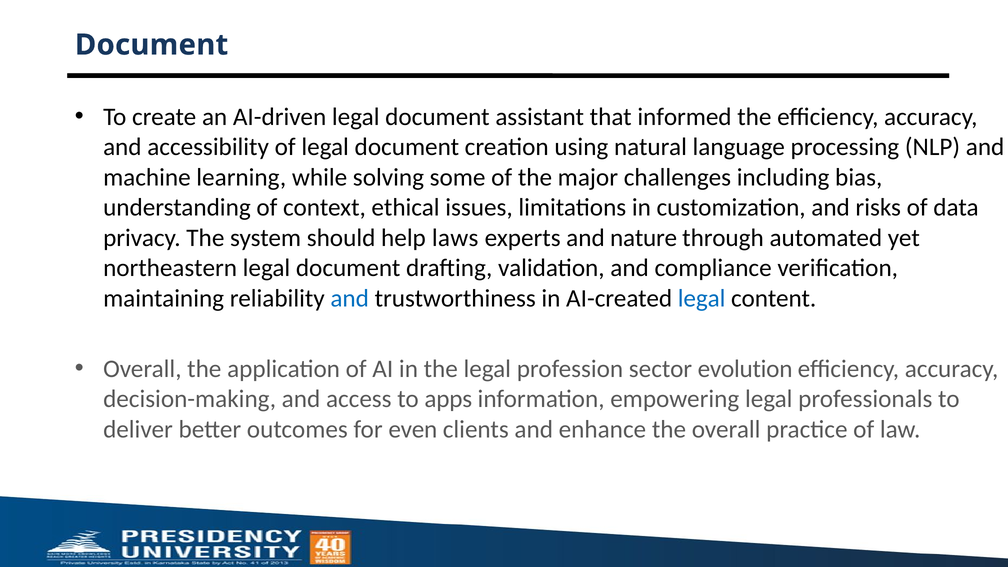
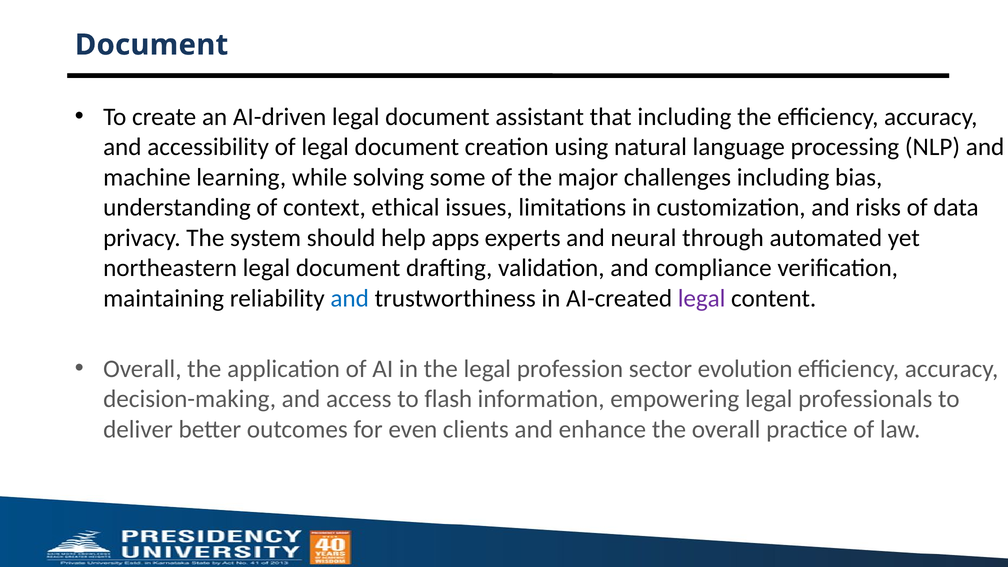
that informed: informed -> including (684, 117)
laws: laws -> apps (455, 238)
nature: nature -> neural (643, 238)
legal colour: blue -> purple (702, 298)
apps: apps -> flash (448, 399)
